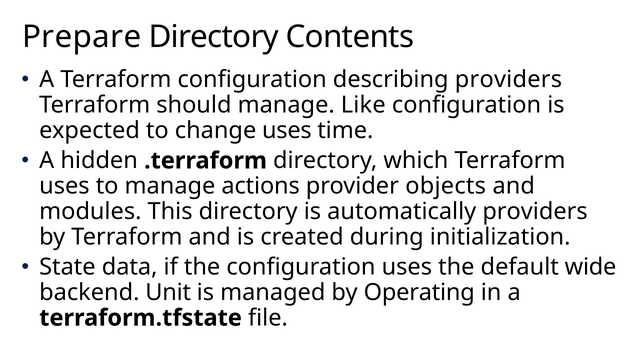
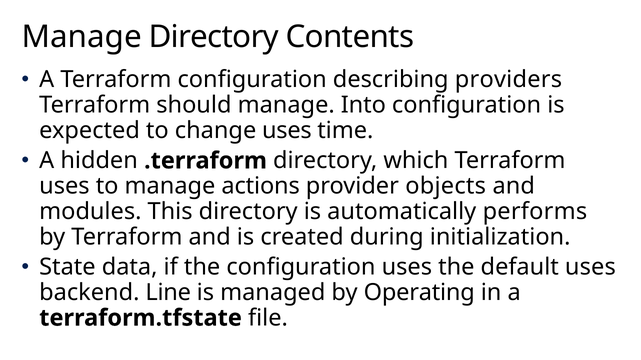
Prepare: Prepare -> Manage (82, 37)
Like: Like -> Into (363, 105)
automatically providers: providers -> performs (535, 212)
default wide: wide -> uses (590, 267)
Unit: Unit -> Line (168, 293)
